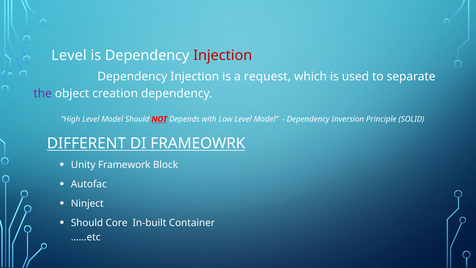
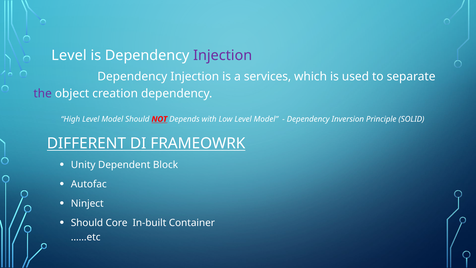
Injection colour: red -> purple (223, 55)
request: request -> services (268, 76)
Framework: Framework -> Dependent (124, 165)
